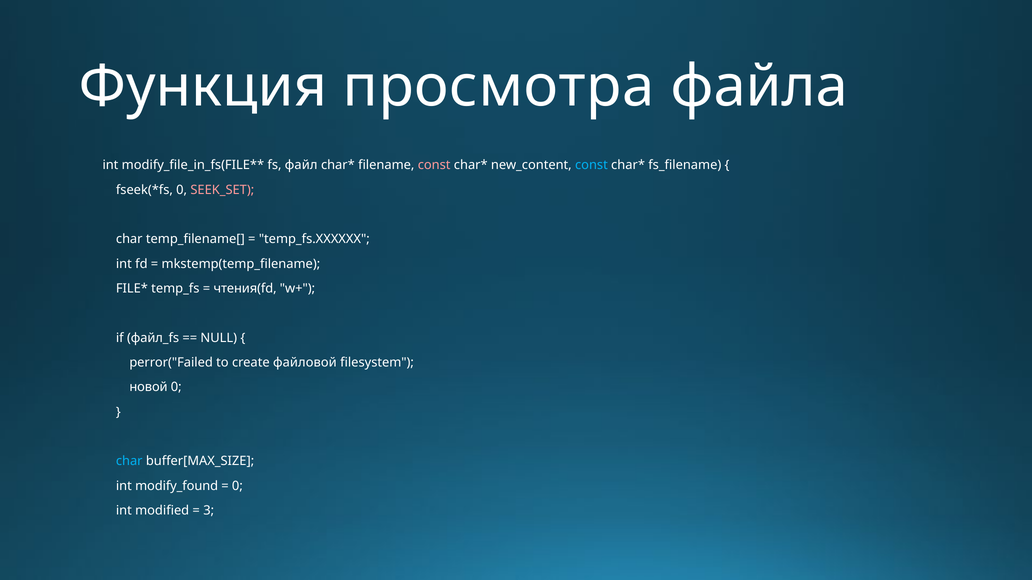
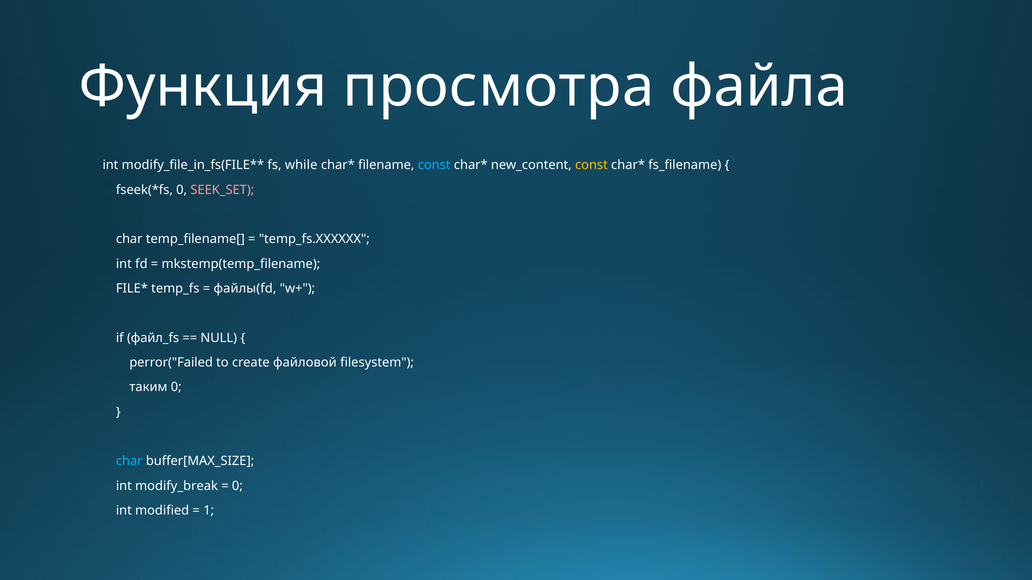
файл: файл -> while (301, 165)
const colour: pink -> light blue (434, 165)
const colour: light blue -> yellow (591, 165)
чтения(fd: чтения(fd -> файлы(fd (245, 289)
новой: новой -> таким (148, 387)
modify_found: modify_found -> modify_break (177, 486)
3: 3 -> 1 (209, 511)
